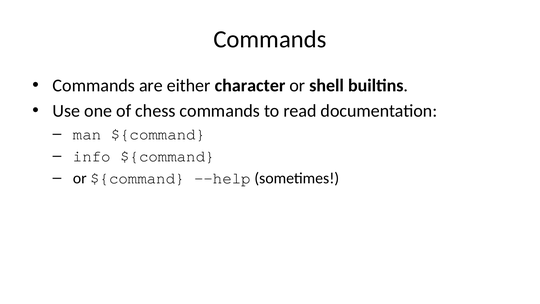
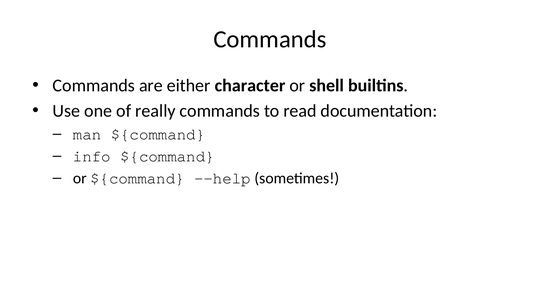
chess: chess -> really (155, 111)
